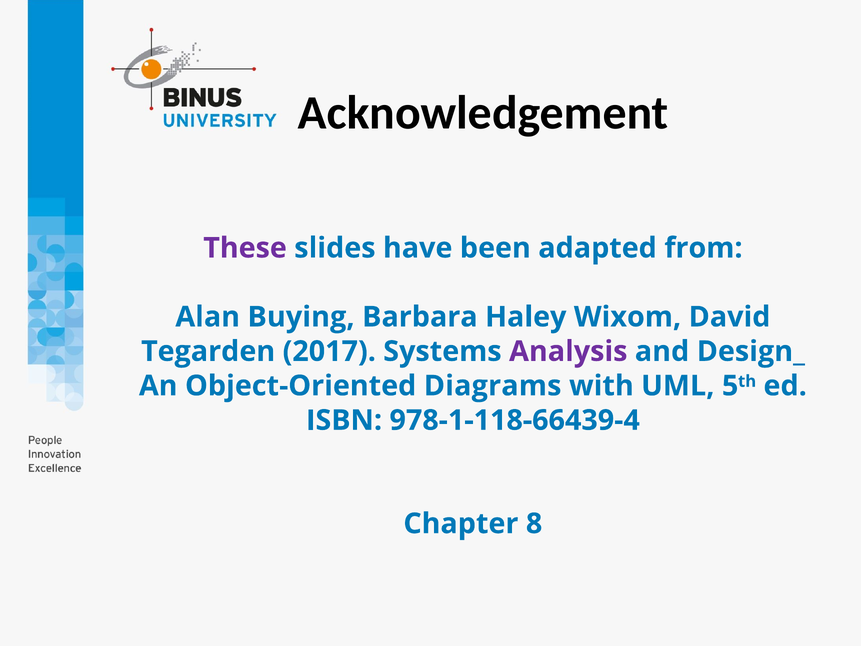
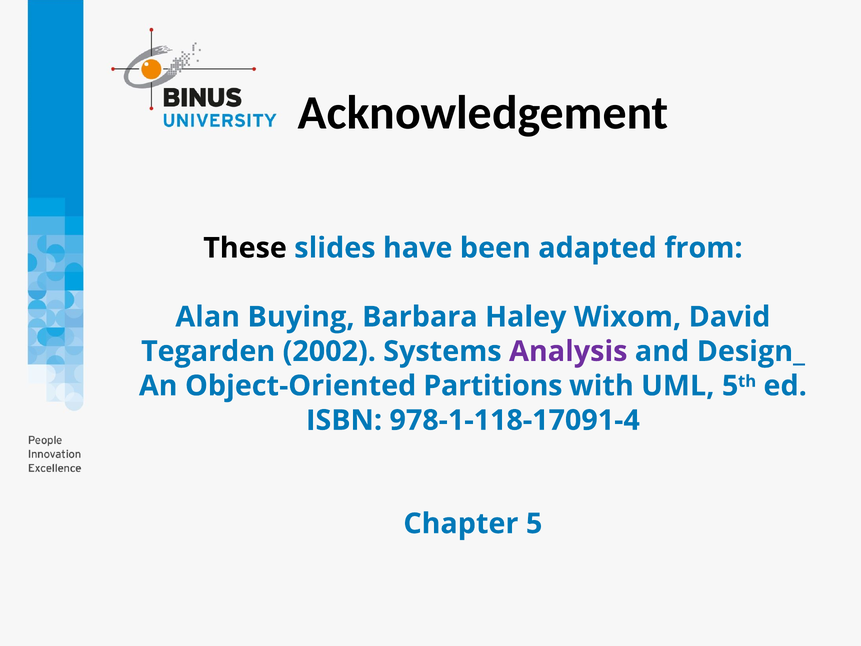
These colour: purple -> black (245, 248)
2017: 2017 -> 2002 (329, 351)
Diagrams: Diagrams -> Partitions (493, 386)
978-1-118-66439-4: 978-1-118-66439-4 -> 978-1-118-17091-4 (515, 420)
8: 8 -> 5 (534, 523)
